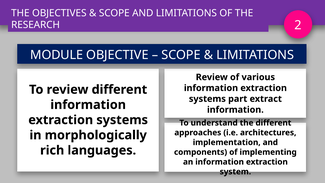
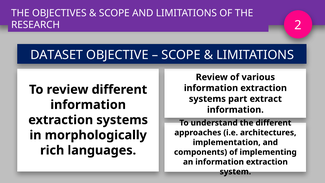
MODULE: MODULE -> DATASET (57, 55)
